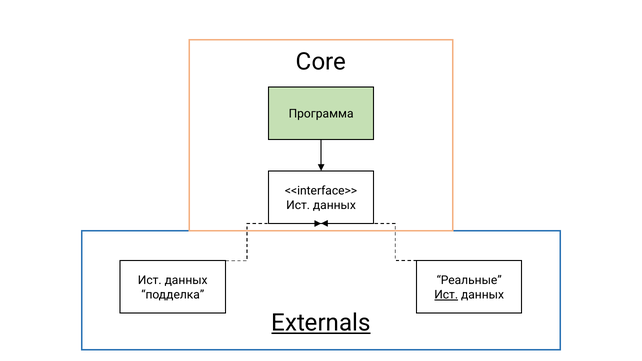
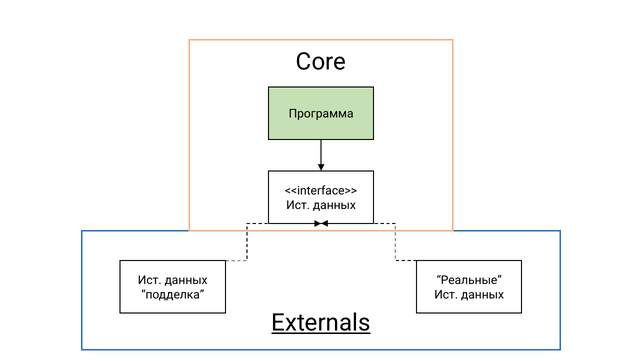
Ист underline: present -> none (446, 295)
